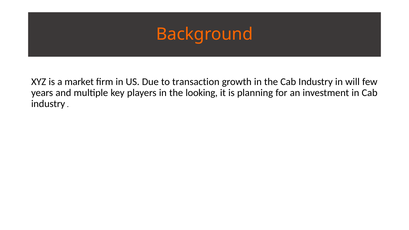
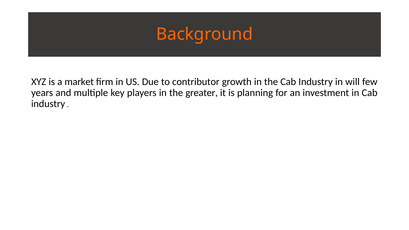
transaction: transaction -> contributor (196, 82)
looking: looking -> greater (202, 93)
